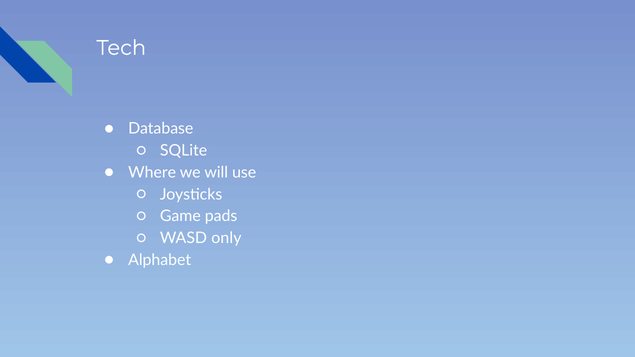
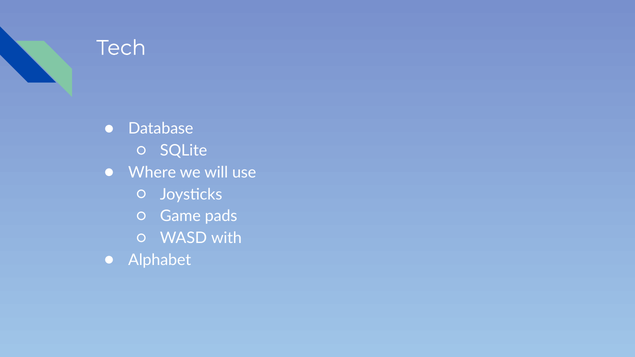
only: only -> with (226, 238)
